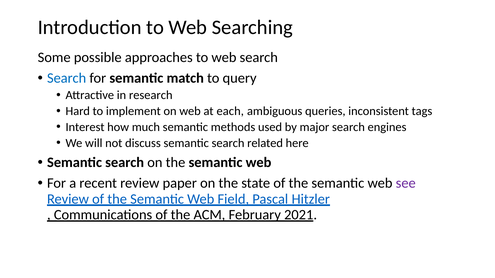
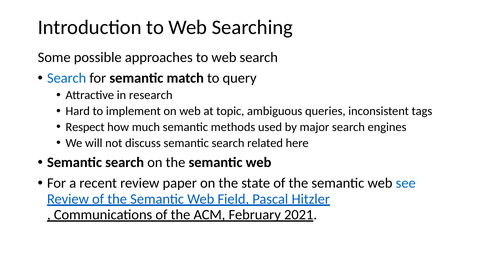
each: each -> topic (230, 111)
Interest: Interest -> Respect (85, 127)
see colour: purple -> blue (406, 183)
